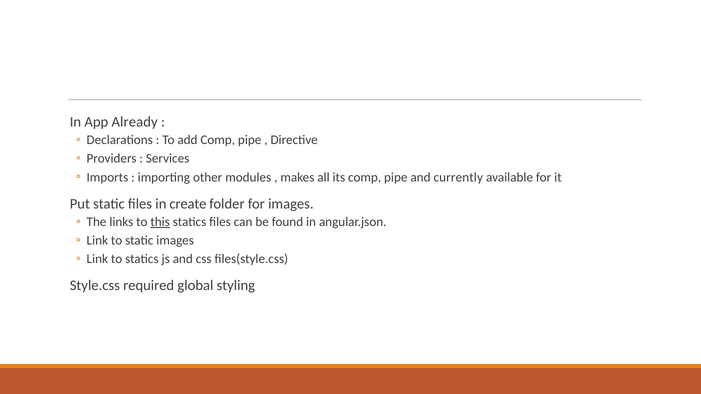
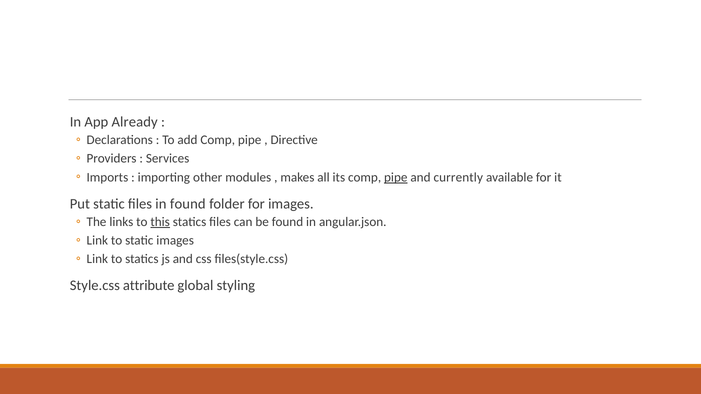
pipe underline: none -> present (396, 177)
in create: create -> found (188, 204)
required: required -> attribute (149, 286)
